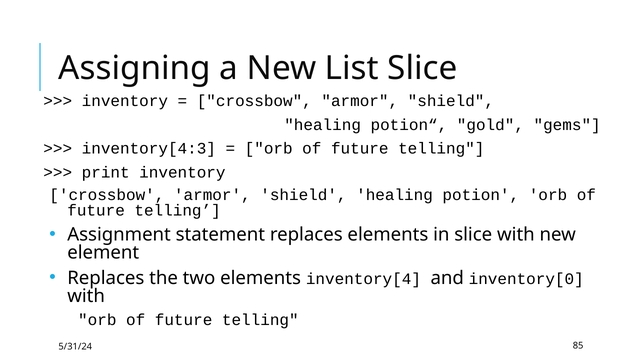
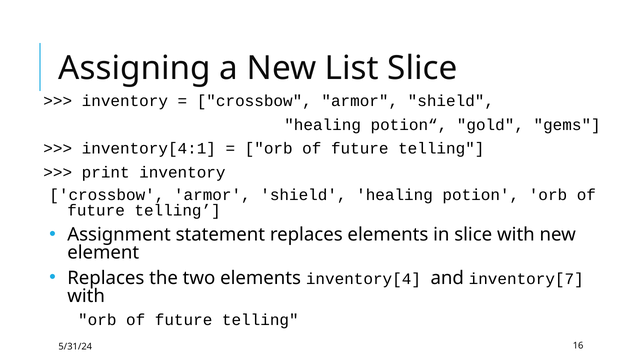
inventory[4:3: inventory[4:3 -> inventory[4:1 (149, 149)
inventory[0: inventory[0 -> inventory[7 (526, 279)
85: 85 -> 16 (578, 346)
